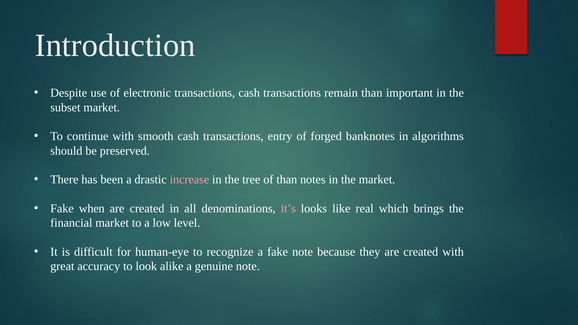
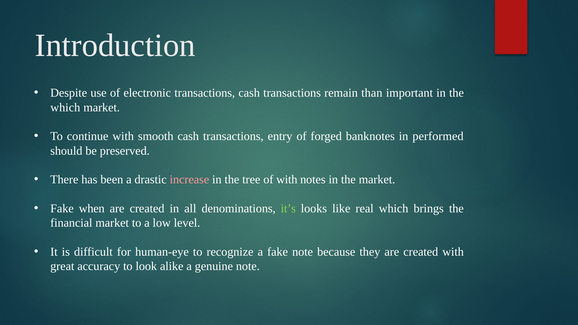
subset: subset -> which (65, 107)
algorithms: algorithms -> performed (438, 136)
of than: than -> with (287, 180)
it’s colour: pink -> light green (288, 209)
